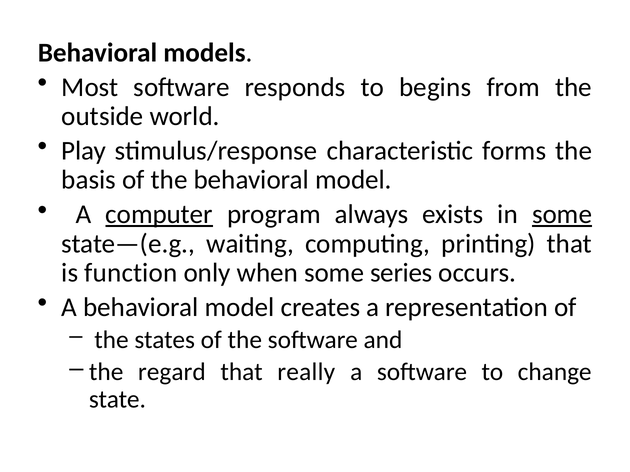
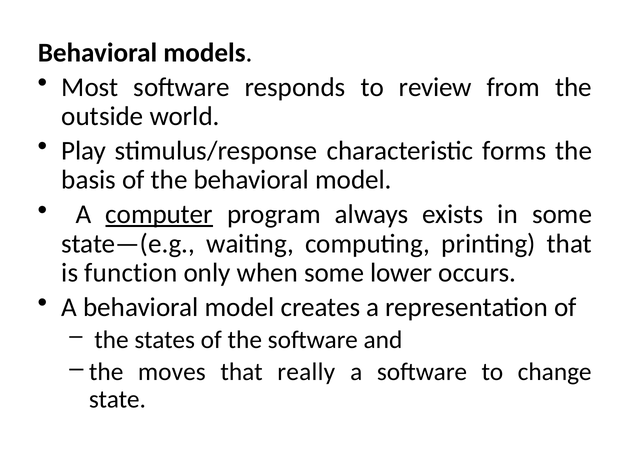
begins: begins -> review (435, 87)
some underline: present -> none (562, 215)
series: series -> lower (401, 273)
regard: regard -> moves (172, 372)
